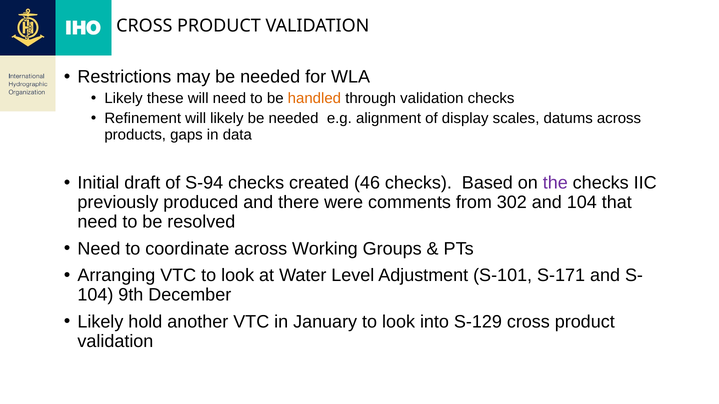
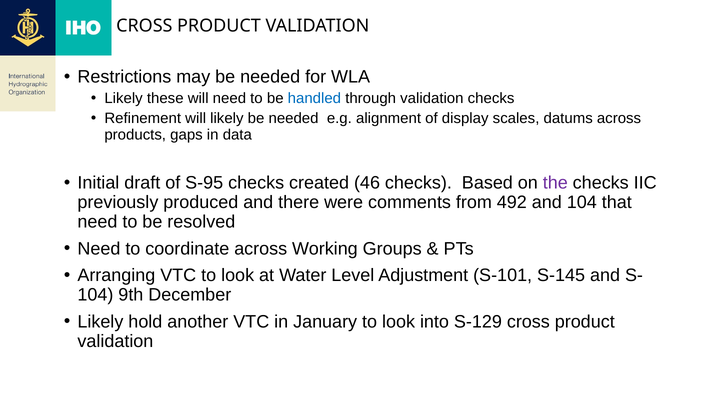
handled colour: orange -> blue (314, 99)
S-94: S-94 -> S-95 (204, 183)
302: 302 -> 492 (512, 203)
S-171: S-171 -> S-145 (561, 276)
